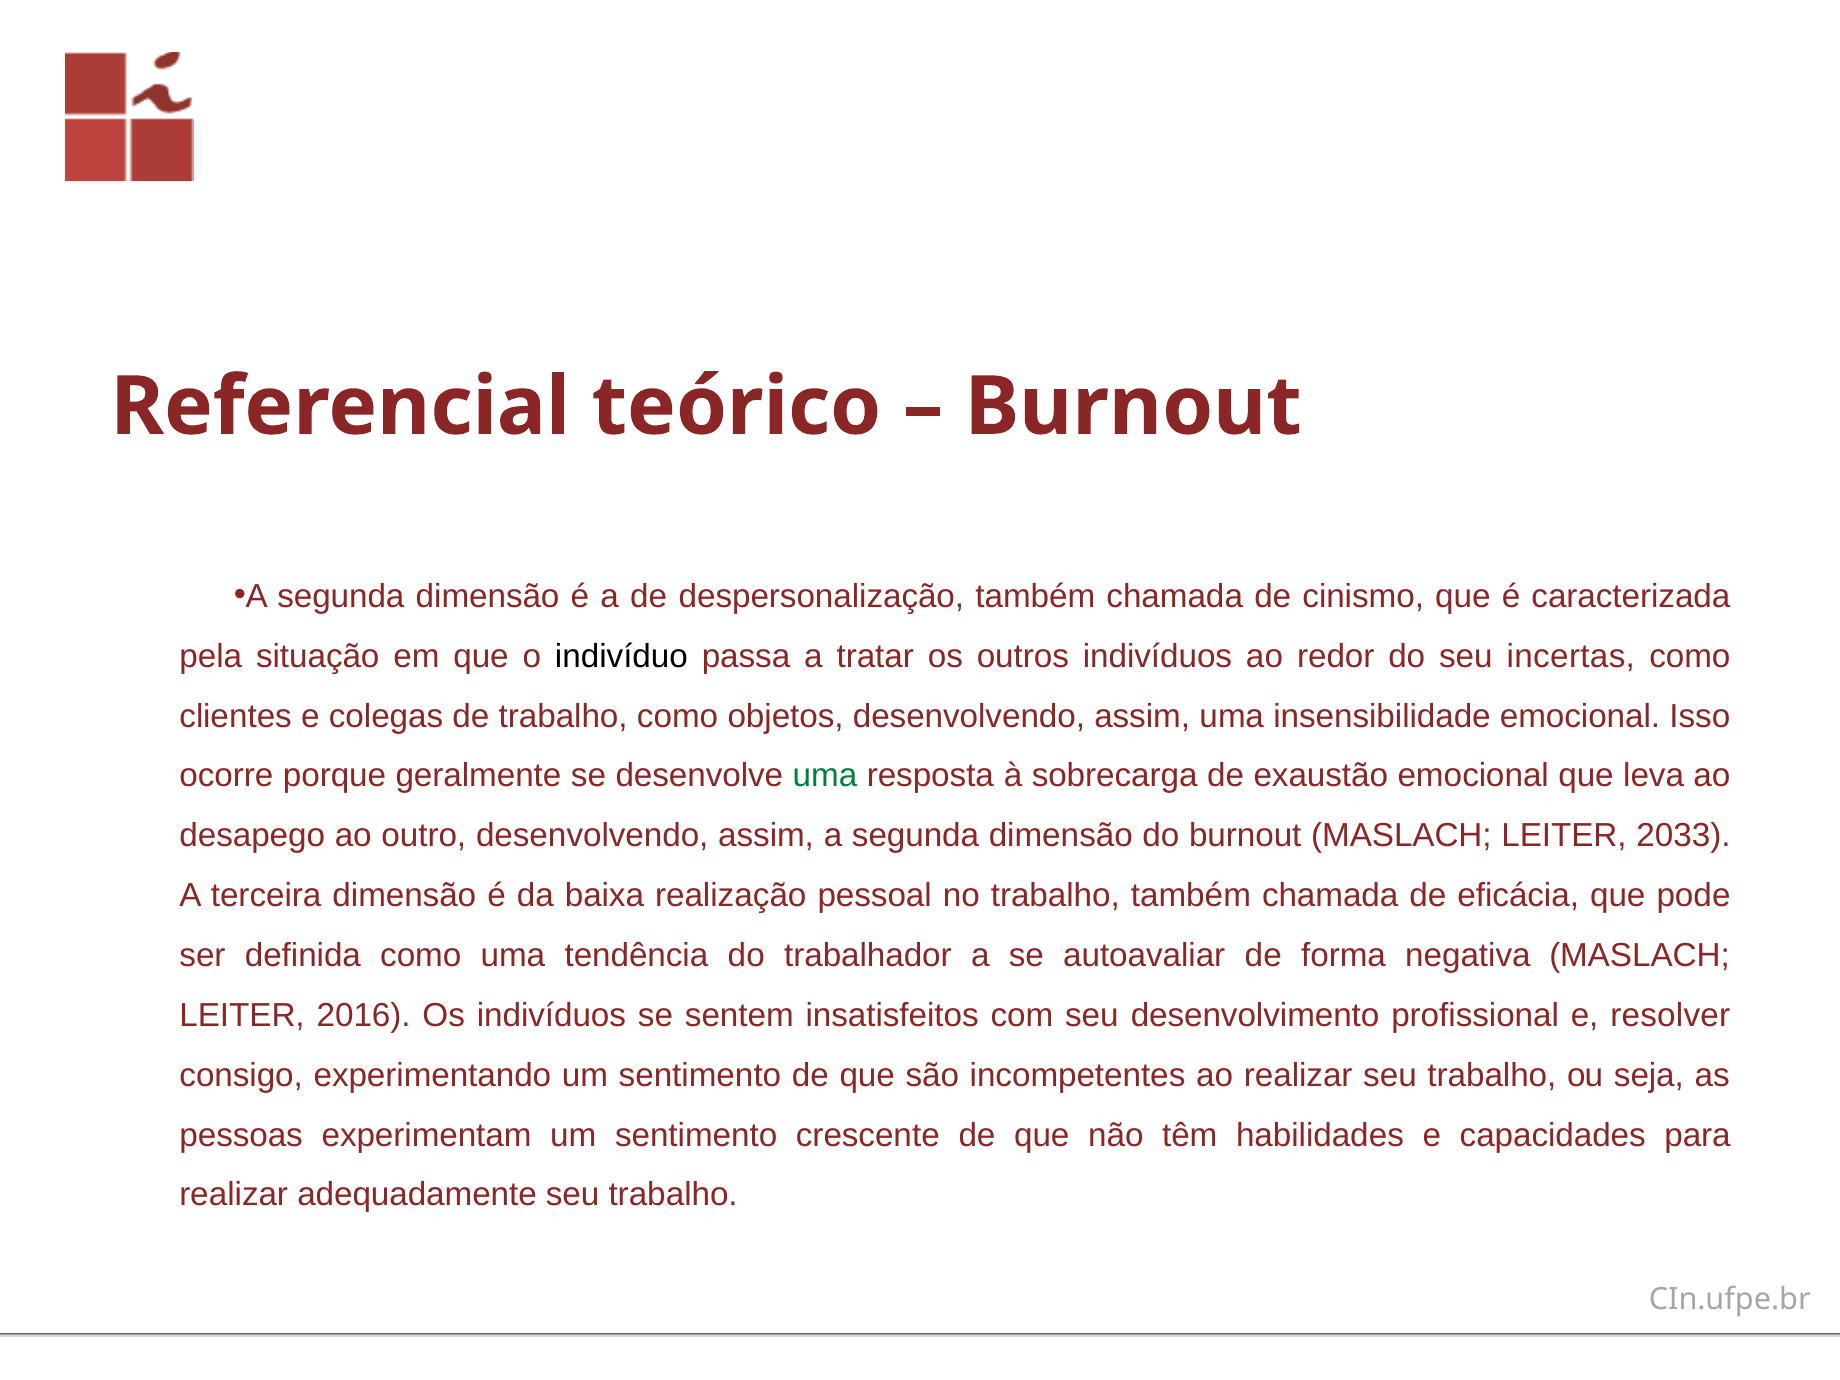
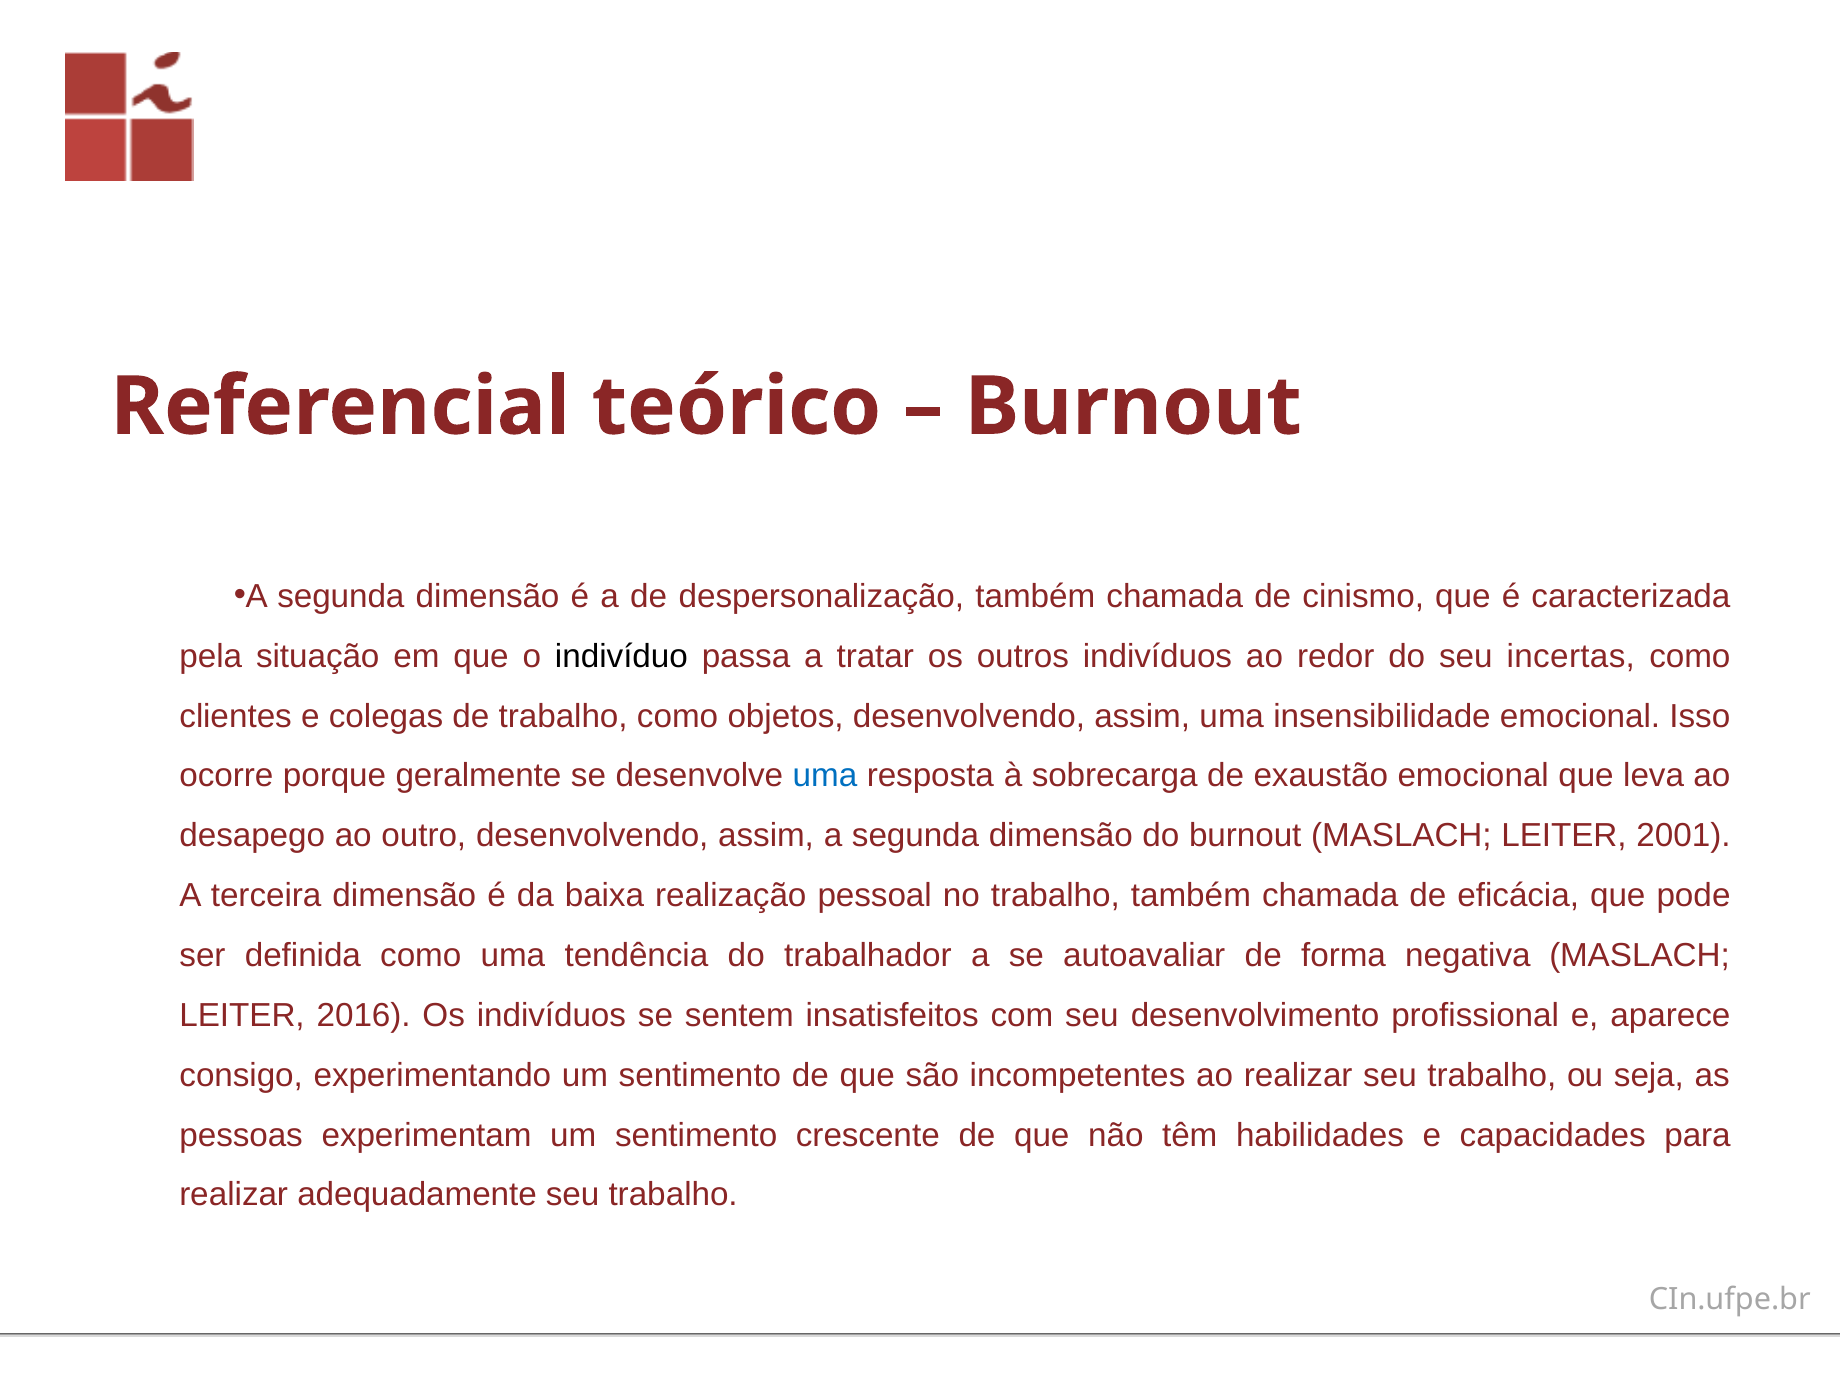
uma colour: green -> blue (825, 776)
2033: 2033 -> 2001 (1683, 836)
resolver: resolver -> aparece (1670, 1015)
